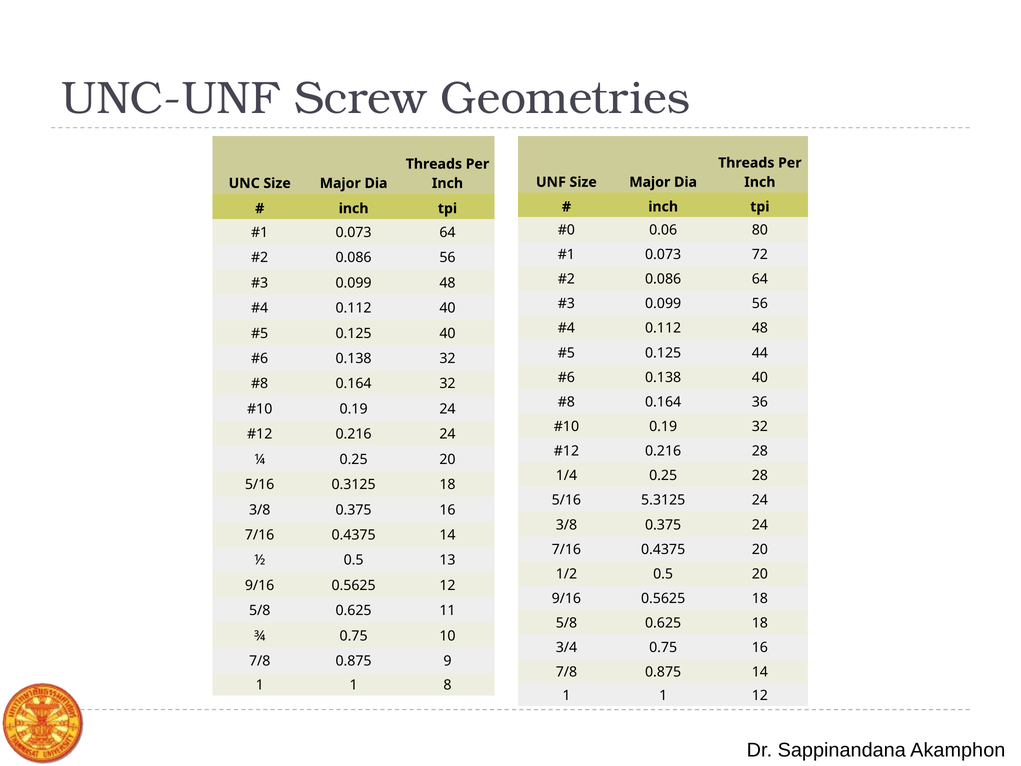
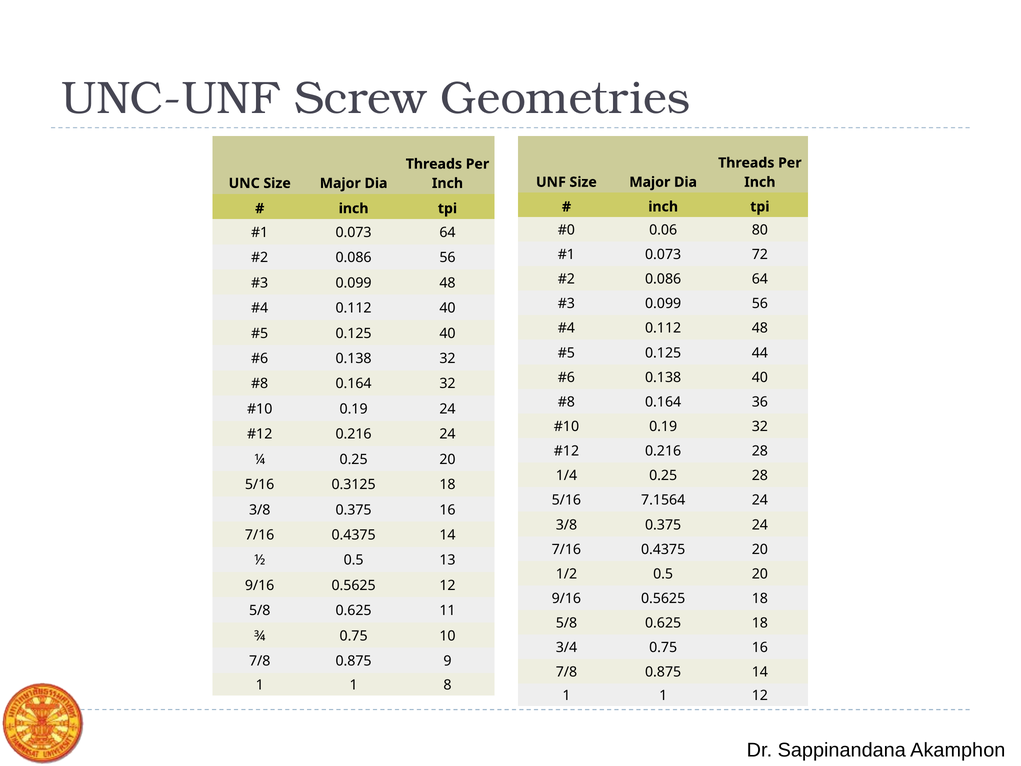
5.3125: 5.3125 -> 7.1564 (663, 500)
